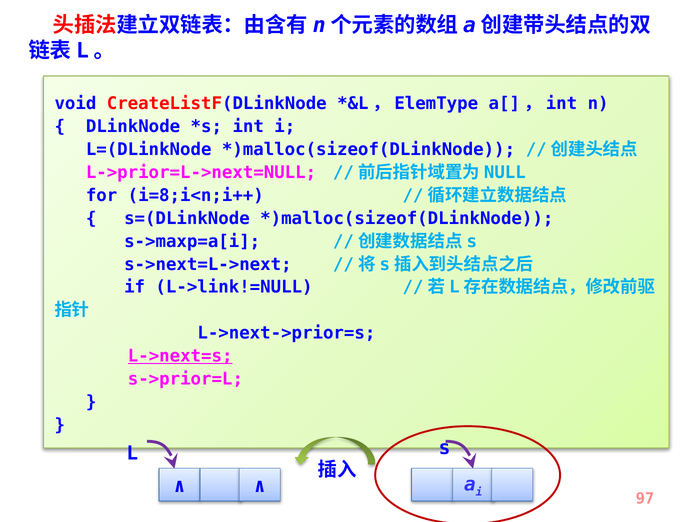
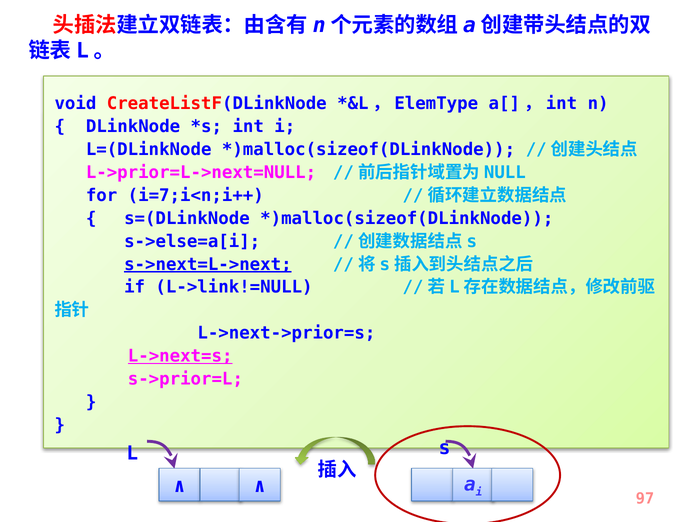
i=8;i<n;i++: i=8;i<n;i++ -> i=7;i<n;i++ (196, 195)
s->maxp=a[i: s->maxp=a[i -> s->else=a[i (192, 241)
s->next=L->next underline: none -> present (208, 264)
